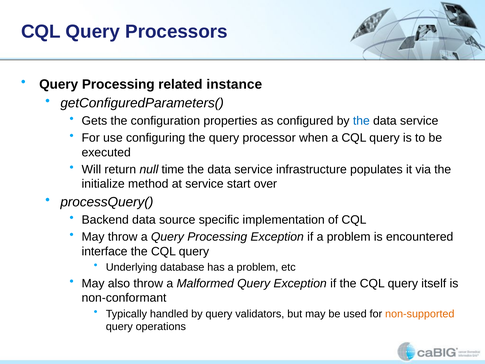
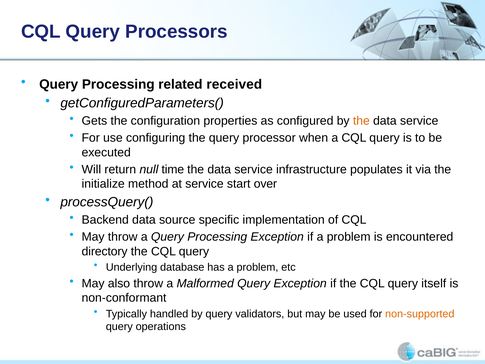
instance: instance -> received (234, 84)
the colour: blue -> orange (361, 121)
interface: interface -> directory (105, 251)
